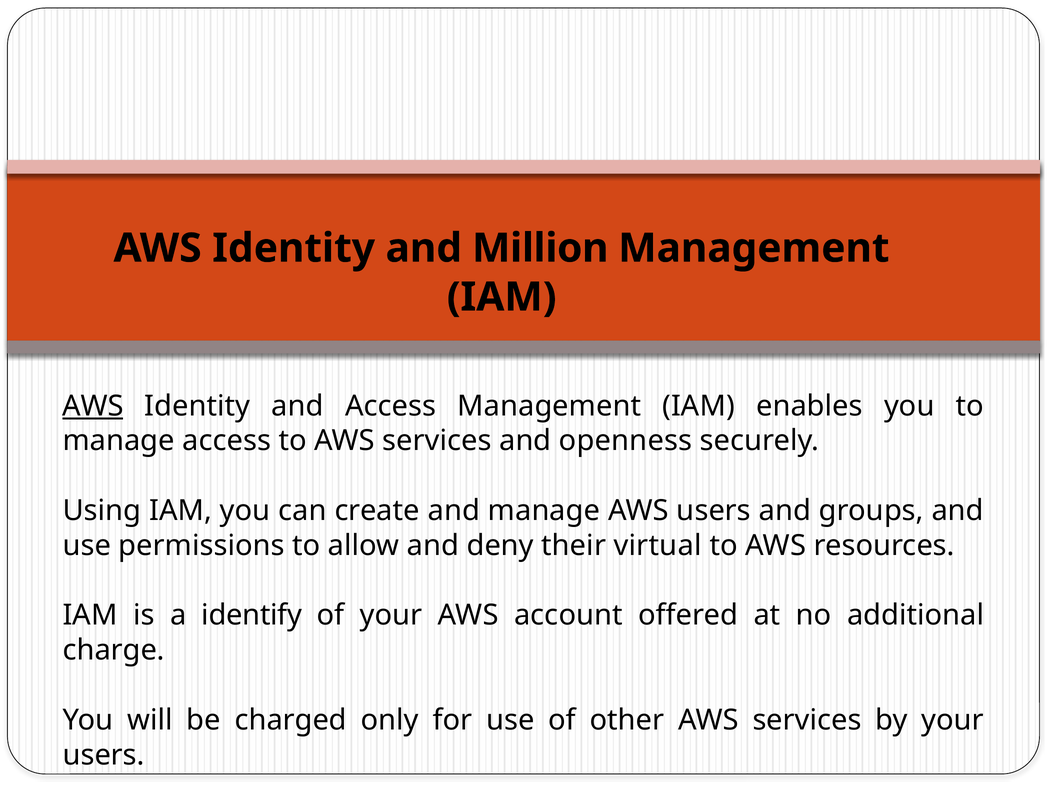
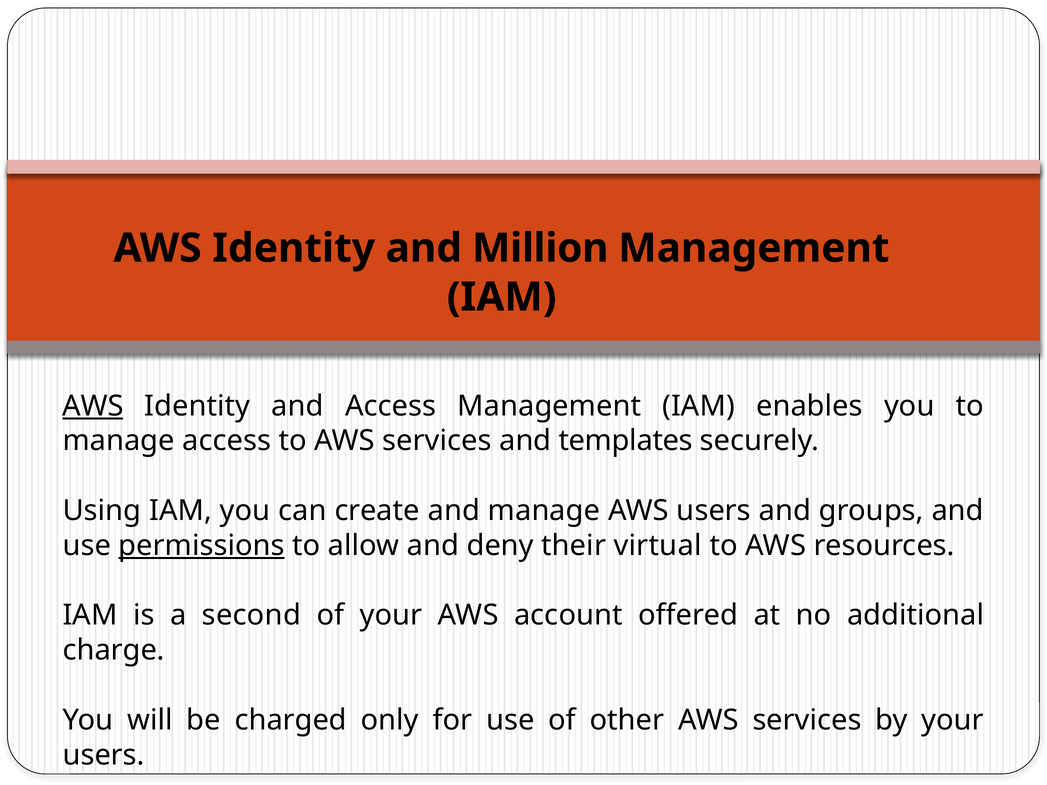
openness: openness -> templates (626, 441)
permissions underline: none -> present (202, 546)
identify: identify -> second (251, 616)
